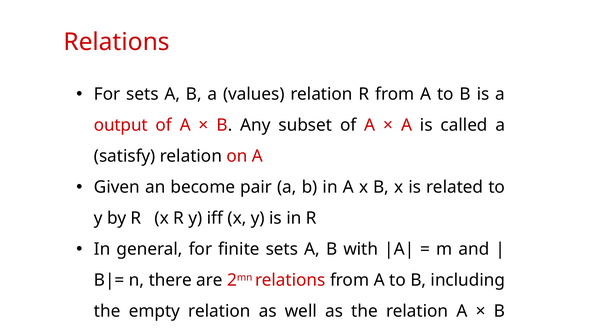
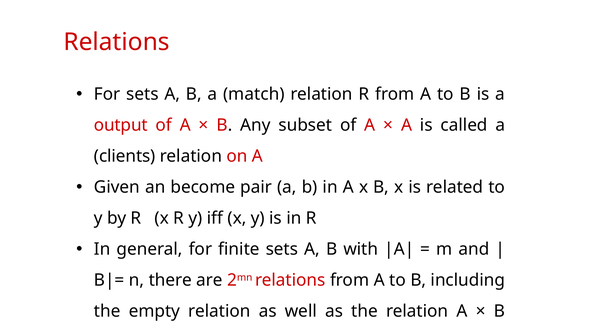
values: values -> match (254, 94)
satisfy: satisfy -> clients (125, 156)
